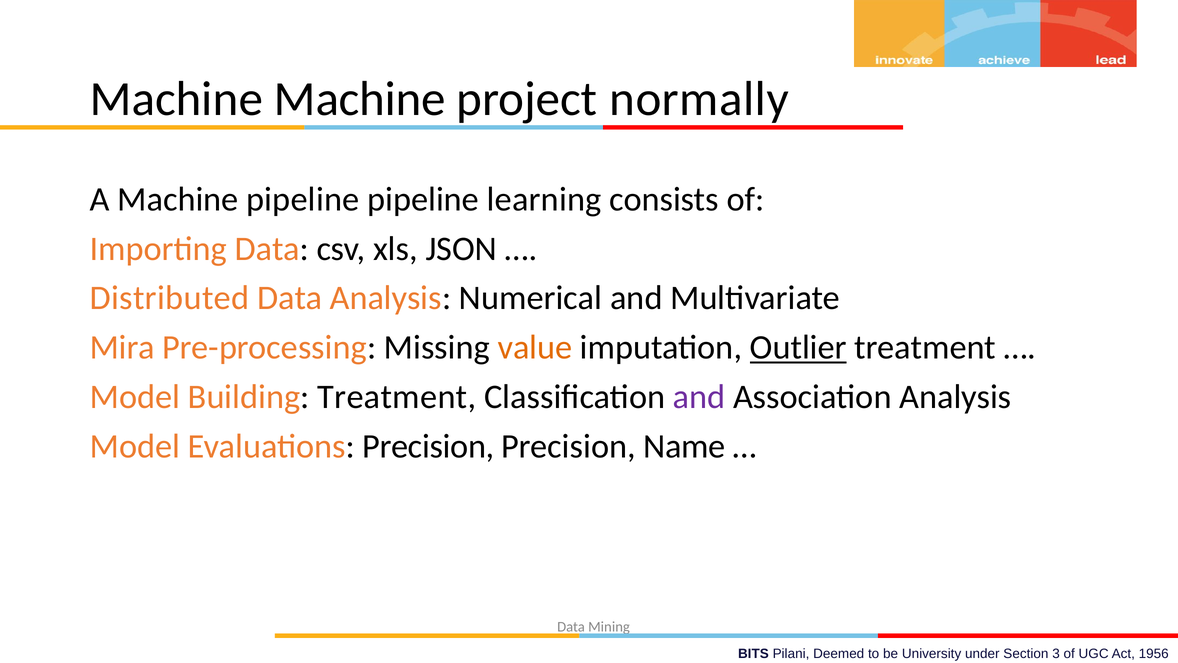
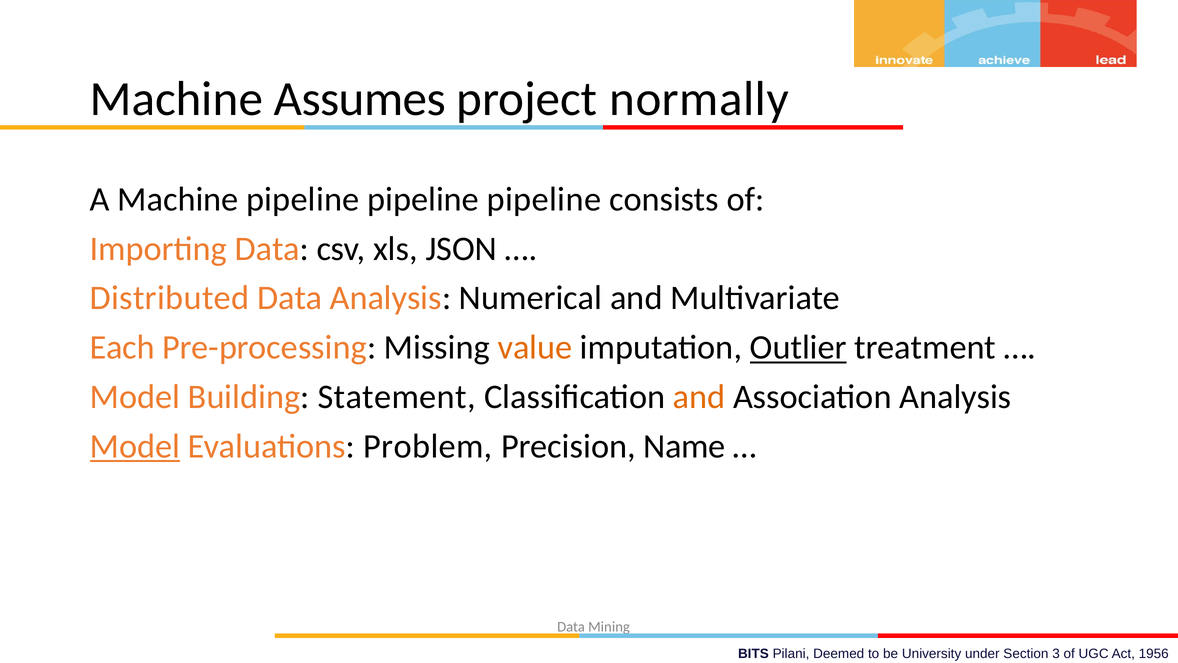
Machine Machine: Machine -> Assumes (360, 99)
learning: learning -> pipeline (544, 199)
Mira: Mira -> Each (122, 347)
Building Treatment: Treatment -> Statement (397, 397)
and colour: purple -> orange (699, 397)
Model underline: none -> present (135, 446)
Evaluations Precision: Precision -> Problem (428, 446)
